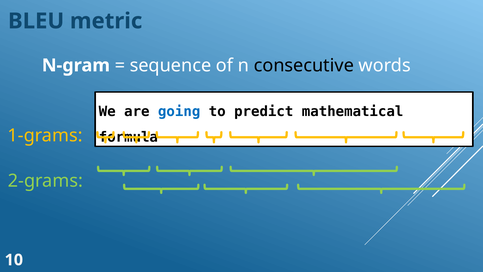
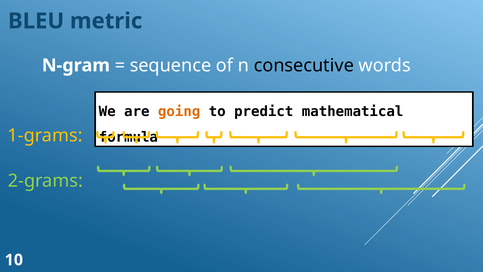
going colour: blue -> orange (179, 112)
